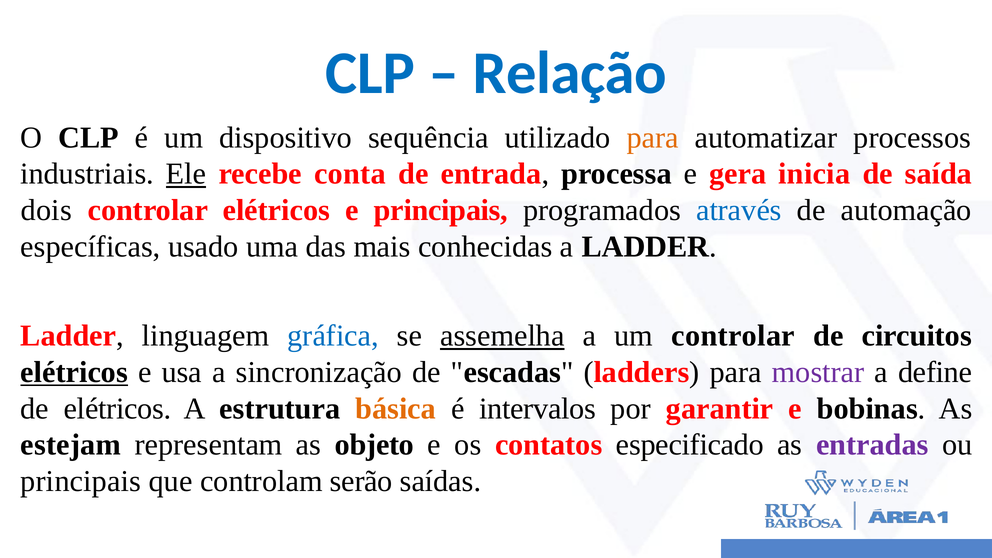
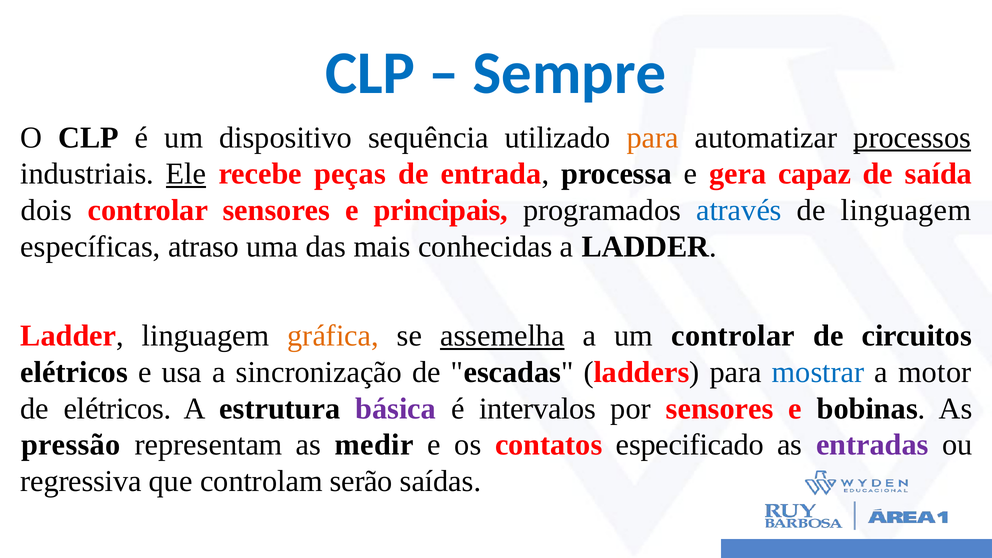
Relação: Relação -> Sempre (569, 73)
processos underline: none -> present (912, 138)
conta: conta -> peças (350, 174)
inicia: inicia -> capaz (815, 174)
controlar elétricos: elétricos -> sensores (276, 210)
de automação: automação -> linguagem (906, 210)
usado: usado -> atraso (203, 247)
gráfica colour: blue -> orange (333, 336)
elétricos underline: present -> none (74, 372)
mostrar colour: purple -> blue (818, 372)
define: define -> motor (935, 372)
básica colour: orange -> purple (396, 409)
por garantir: garantir -> sensores (720, 409)
estejam: estejam -> pressão (71, 445)
objeto: objeto -> medir (374, 445)
principais: principais -> regressiva (81, 481)
